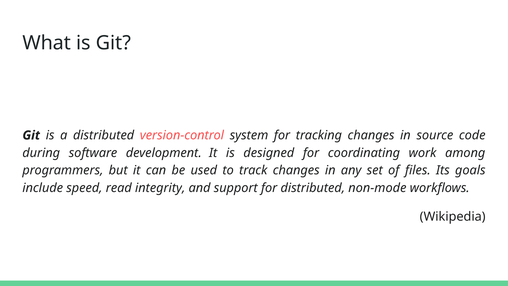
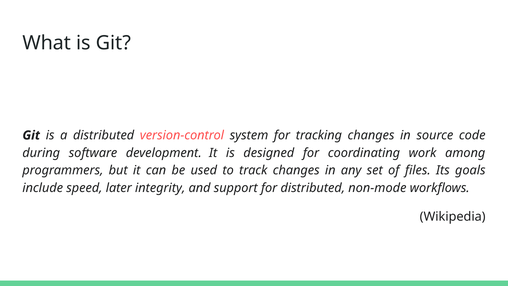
read: read -> later (119, 188)
